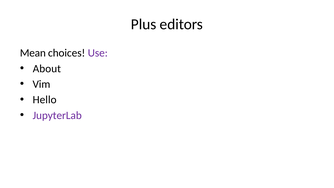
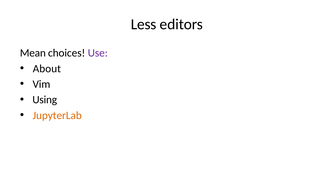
Plus: Plus -> Less (144, 24)
Hello: Hello -> Using (45, 100)
JupyterLab colour: purple -> orange (57, 115)
